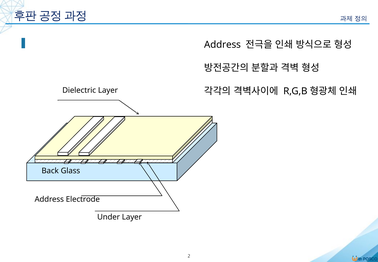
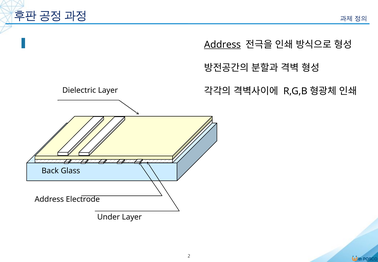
Address underline: none -> present (222, 45)
